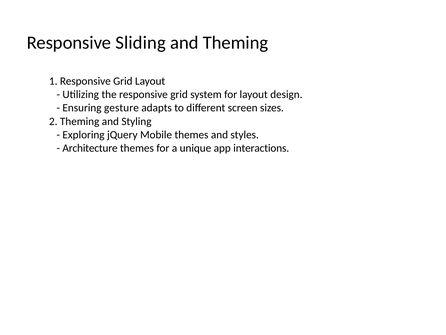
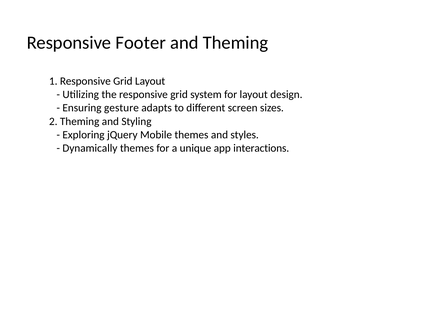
Sliding: Sliding -> Footer (141, 43)
Architecture: Architecture -> Dynamically (90, 148)
